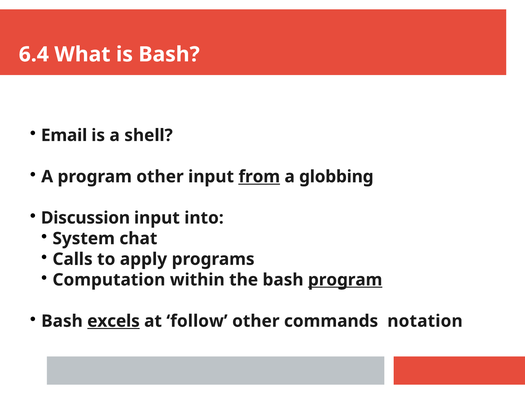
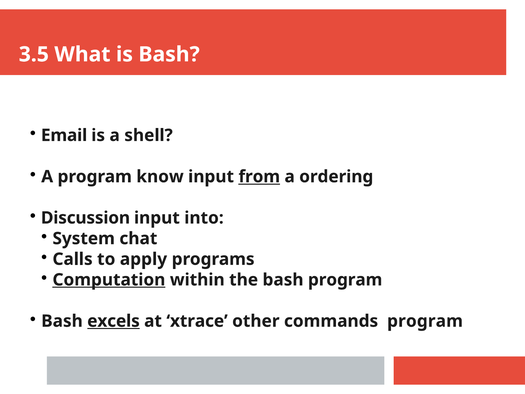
6.4: 6.4 -> 3.5 (34, 54)
program other: other -> know (160, 176)
globbing: globbing -> ordering (336, 176)
Computation underline: none -> present (109, 280)
program underline: present -> none (345, 280)
follow: follow -> xtrace (197, 321)
commands notation: notation -> program (425, 321)
